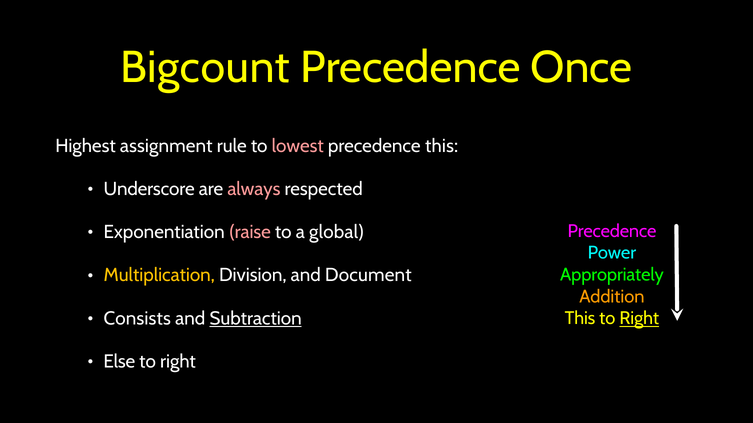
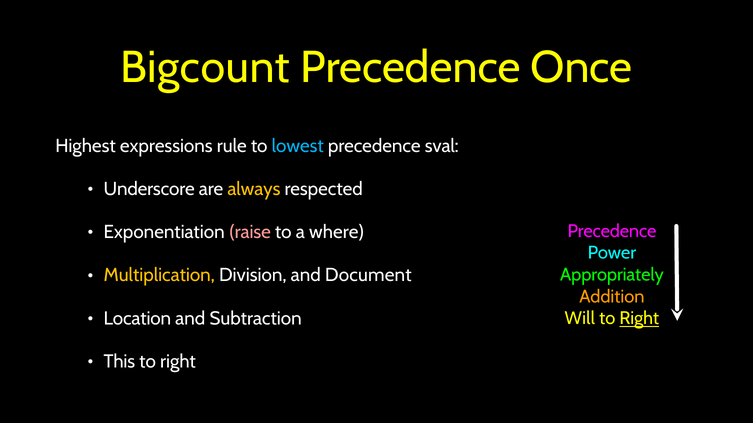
assignment: assignment -> expressions (166, 146)
lowest colour: pink -> light blue (298, 146)
precedence this: this -> sval (442, 146)
always colour: pink -> yellow (254, 189)
global: global -> where (337, 232)
Consists: Consists -> Location (137, 319)
Subtraction underline: present -> none (256, 319)
This: This -> Will (580, 319)
Else: Else -> This (119, 362)
